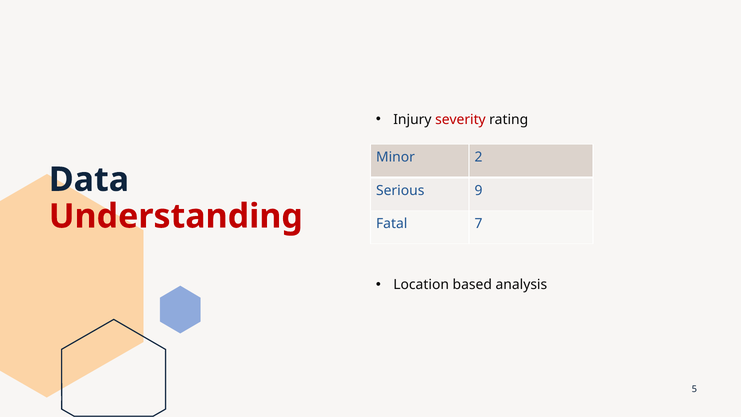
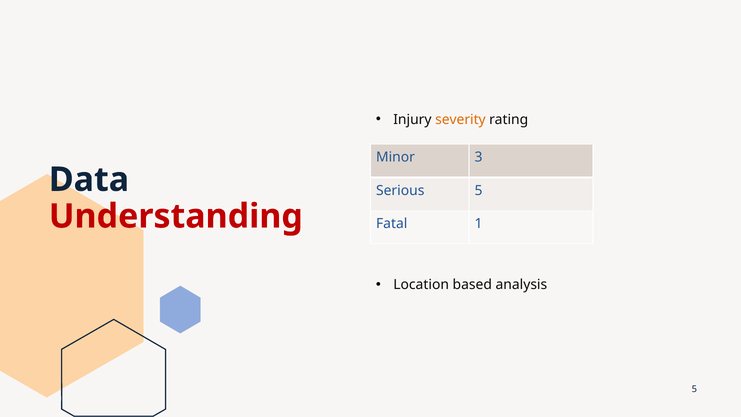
severity colour: red -> orange (460, 119)
2: 2 -> 3 (479, 157)
Serious 9: 9 -> 5 (479, 190)
7: 7 -> 1 (479, 224)
